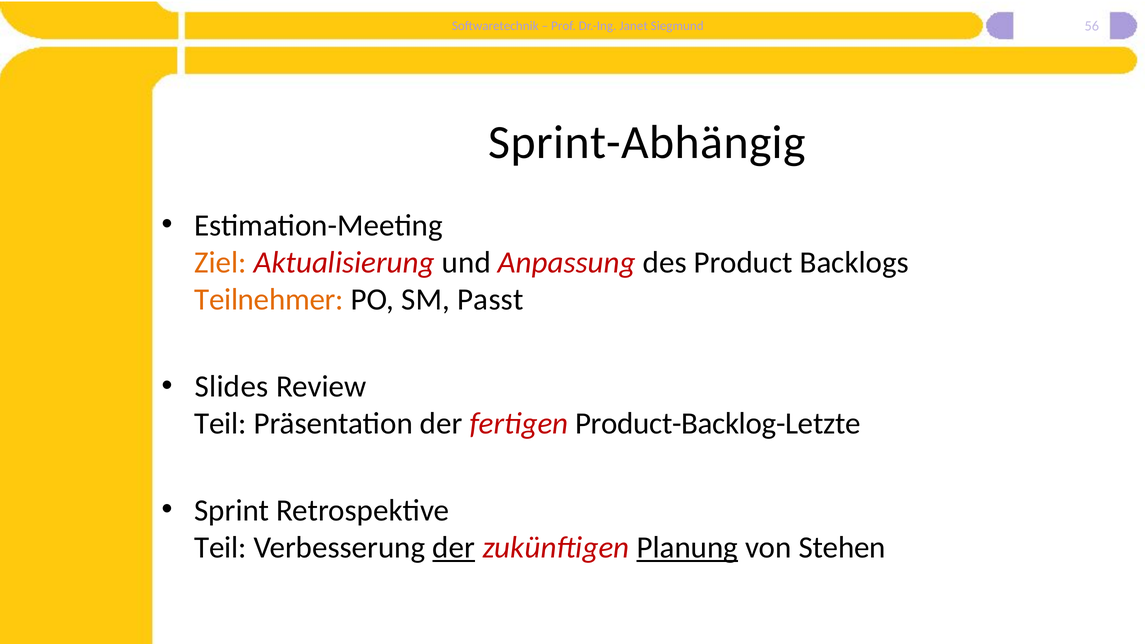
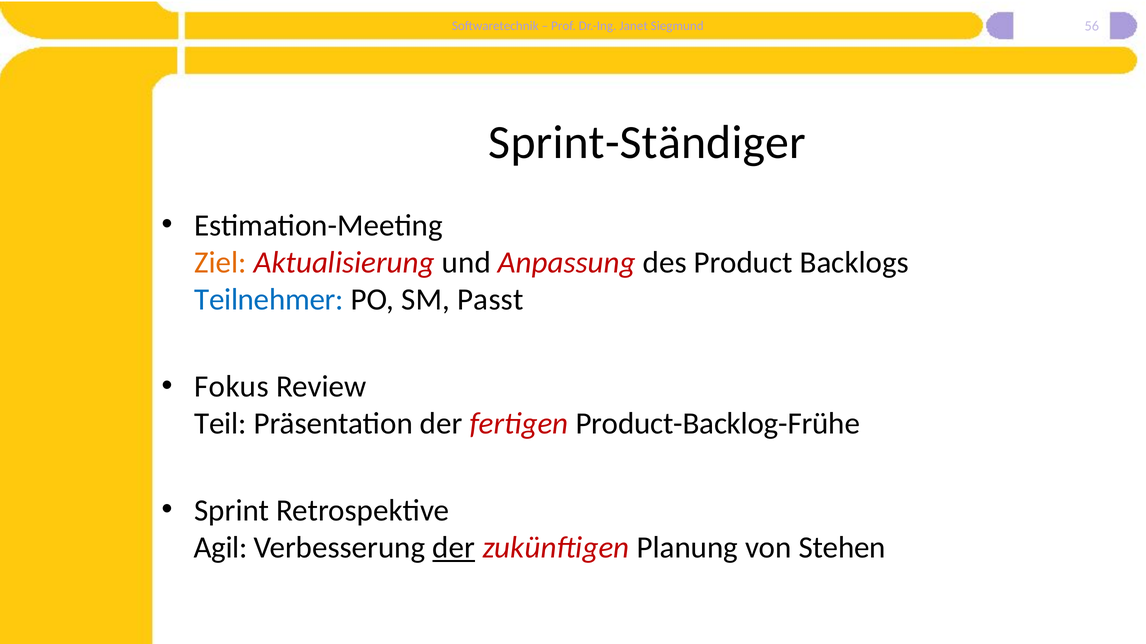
Sprint-Abhängig: Sprint-Abhängig -> Sprint-Ständiger (647, 143)
Teilnehmer colour: orange -> blue (269, 300)
Slides: Slides -> Fokus (231, 387)
Product-Backlog-Letzte: Product-Backlog-Letzte -> Product-Backlog-Frühe (718, 424)
Teil: Teil -> Agil (221, 548)
Planung underline: present -> none (687, 548)
